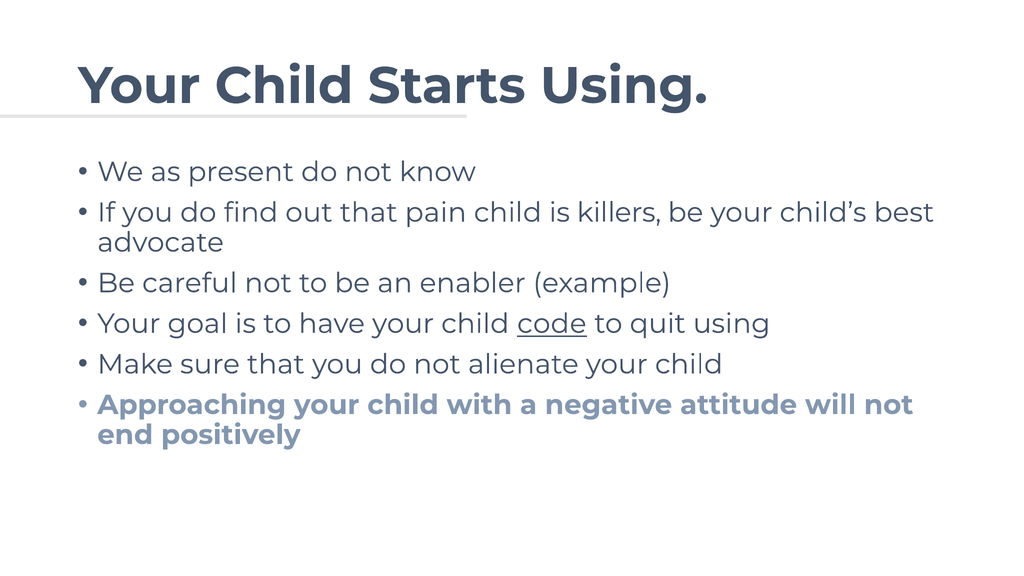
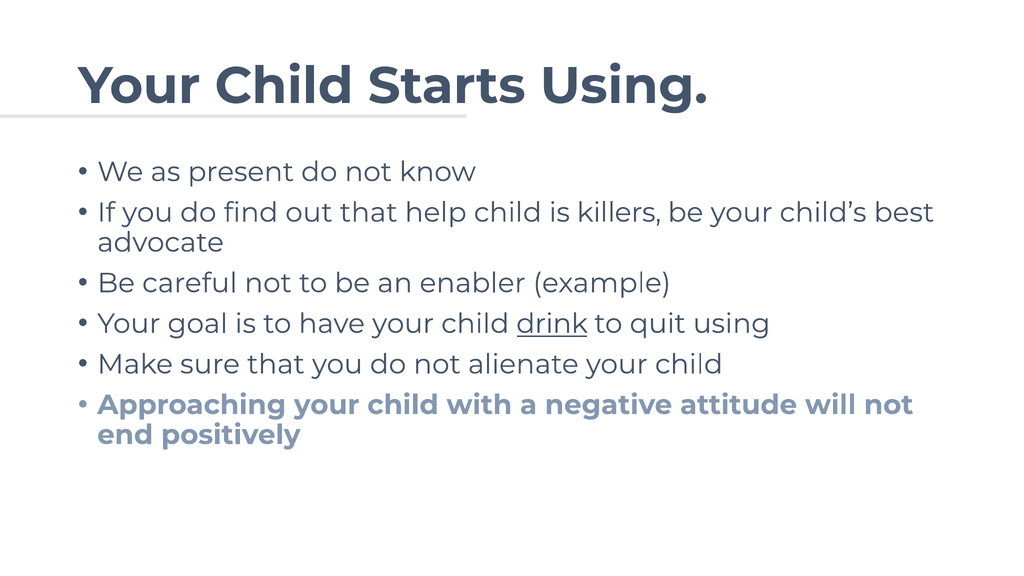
pain: pain -> help (436, 213)
code: code -> drink (552, 324)
